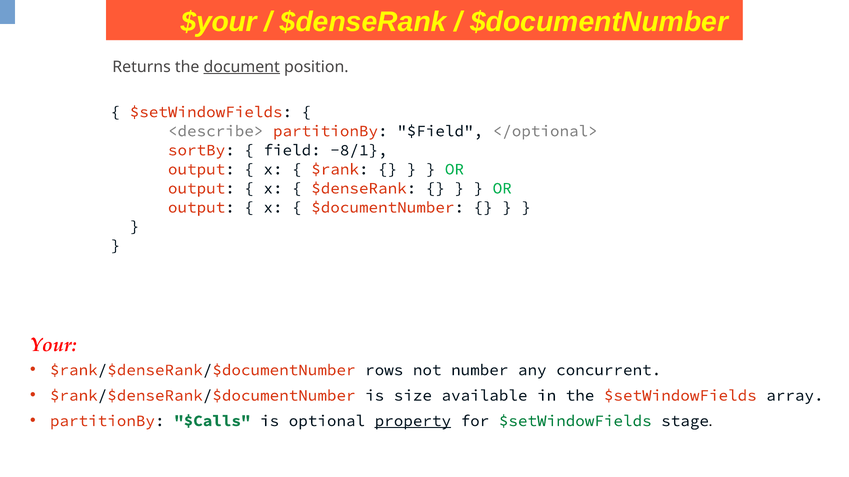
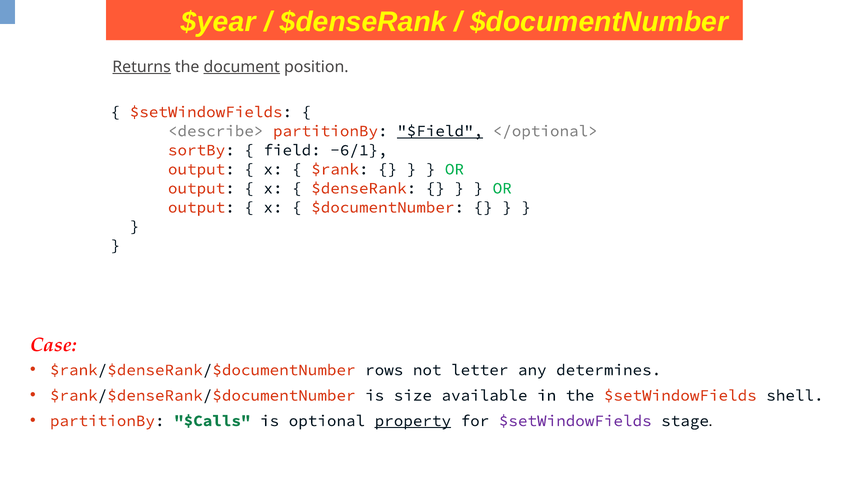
$your: $your -> $year (218, 22)
Returns underline: none -> present (142, 67)
$Field underline: none -> present (440, 131)
-8/1: -8/1 -> -6/1 (359, 150)
Your: Your -> Case (53, 345)
number: number -> letter (480, 370)
concurrent: concurrent -> determines (609, 370)
array: array -> shell (795, 396)
$setWindowFields colour: green -> purple (575, 421)
